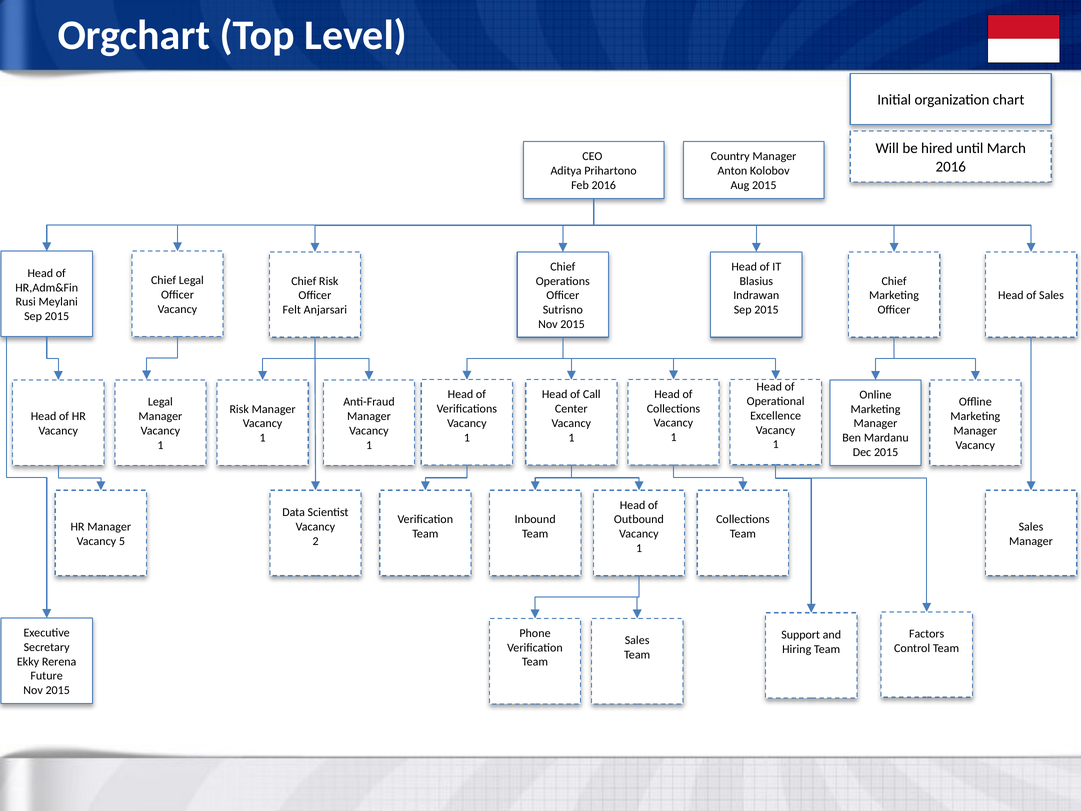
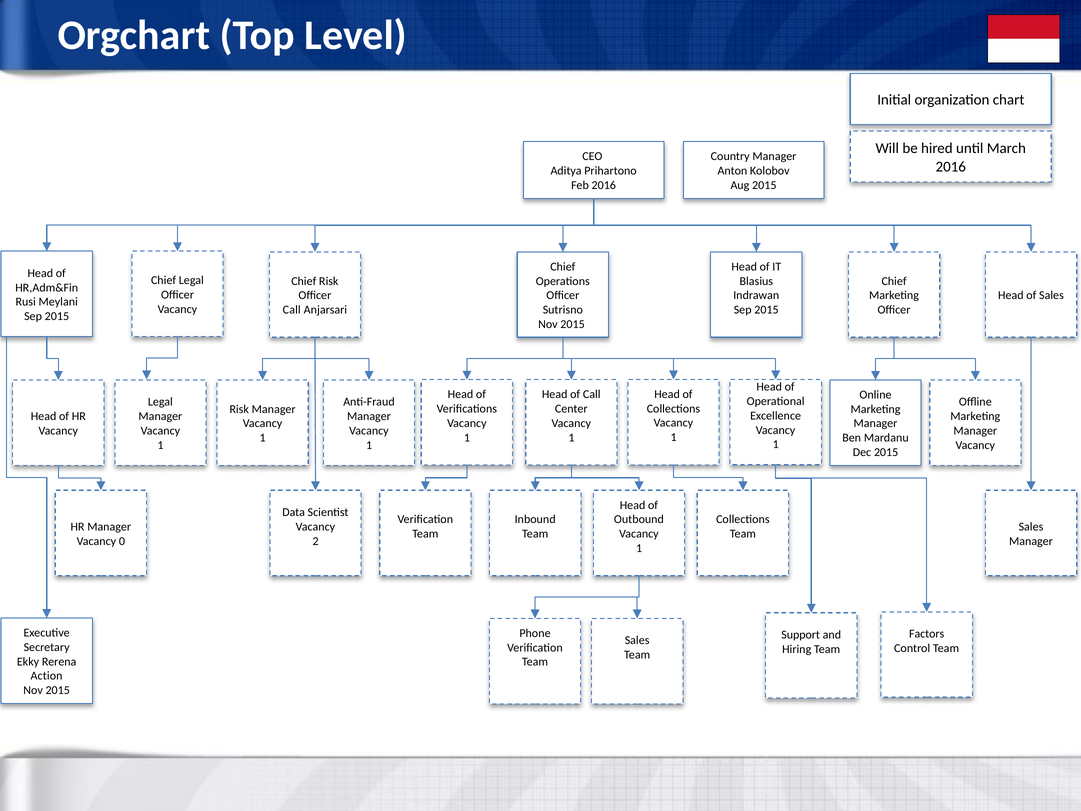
Felt: Felt -> Call (292, 310)
5: 5 -> 0 (122, 541)
Future: Future -> Action (47, 676)
